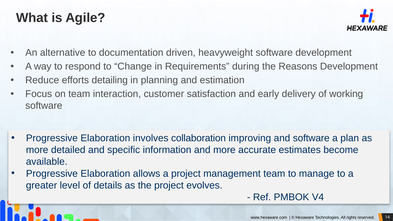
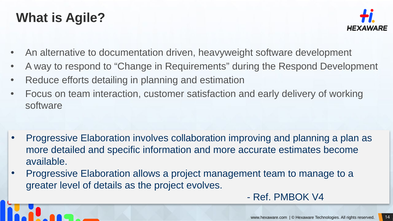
the Reasons: Reasons -> Respond (298, 66)
and software: software -> planning (311, 138)
